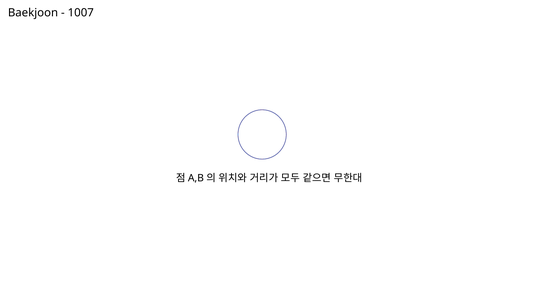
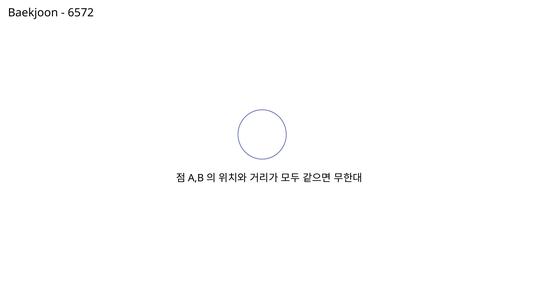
1007: 1007 -> 6572 (81, 13)
